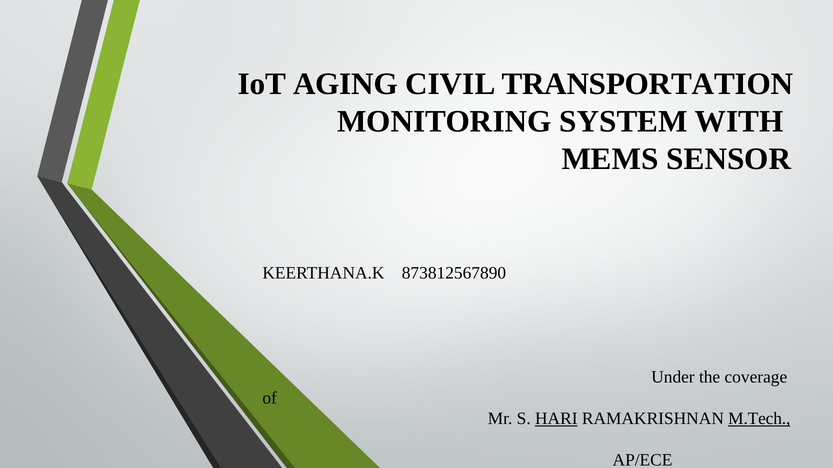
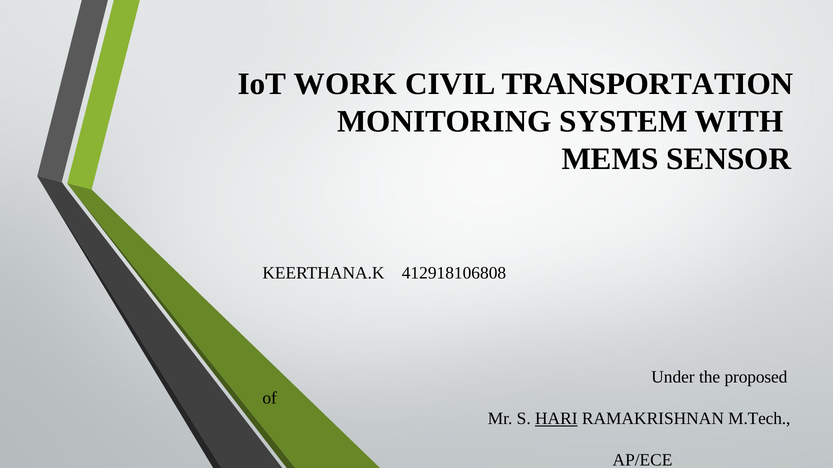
AGING: AGING -> WORK (345, 84)
873812567890: 873812567890 -> 412918106808 (454, 273)
coverage: coverage -> proposed (756, 377)
M.Tech underline: present -> none (759, 419)
